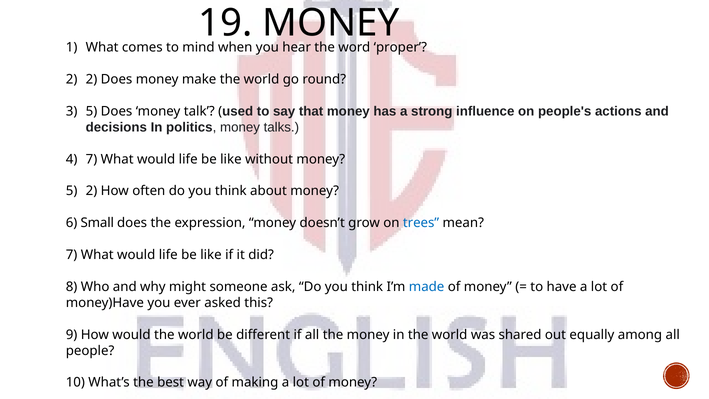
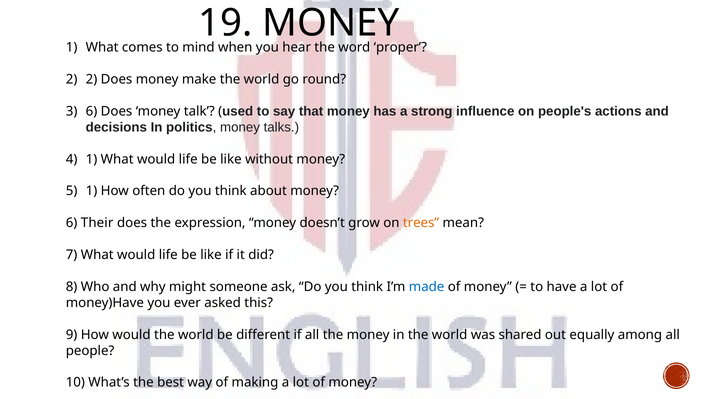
3 5: 5 -> 6 (92, 111)
4 7: 7 -> 1 (92, 159)
5 2: 2 -> 1 (92, 191)
Small: Small -> Their (97, 223)
trees colour: blue -> orange (421, 223)
